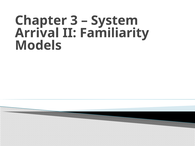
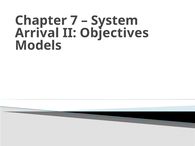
3: 3 -> 7 (74, 21)
Familiarity: Familiarity -> Objectives (114, 33)
